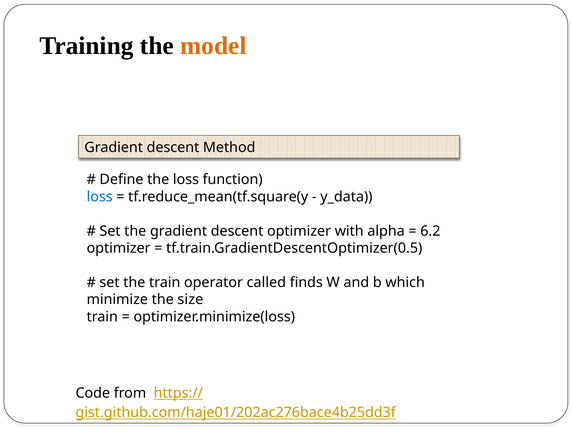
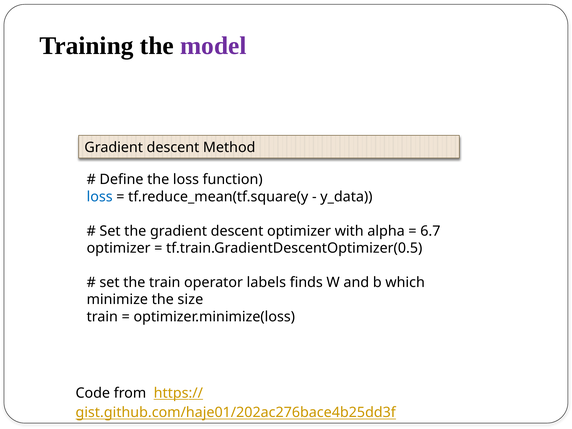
model colour: orange -> purple (213, 46)
6.2: 6.2 -> 6.7 (430, 231)
called: called -> labels (266, 282)
